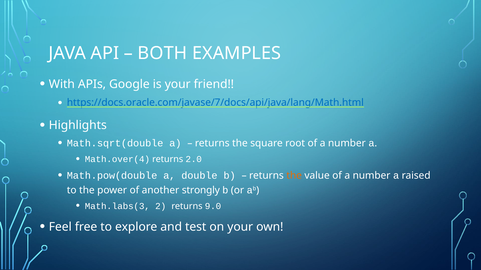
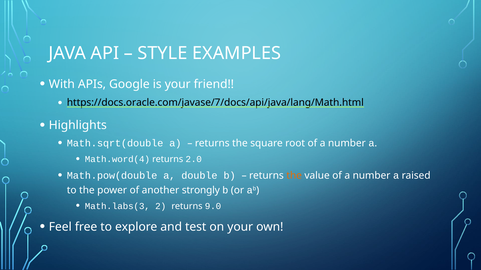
BOTH: BOTH -> STYLE (163, 53)
https://docs.oracle.com/javase/7/docs/api/java/lang/Math.html colour: blue -> black (215, 103)
Math.over(4: Math.over(4 -> Math.word(4 (117, 160)
